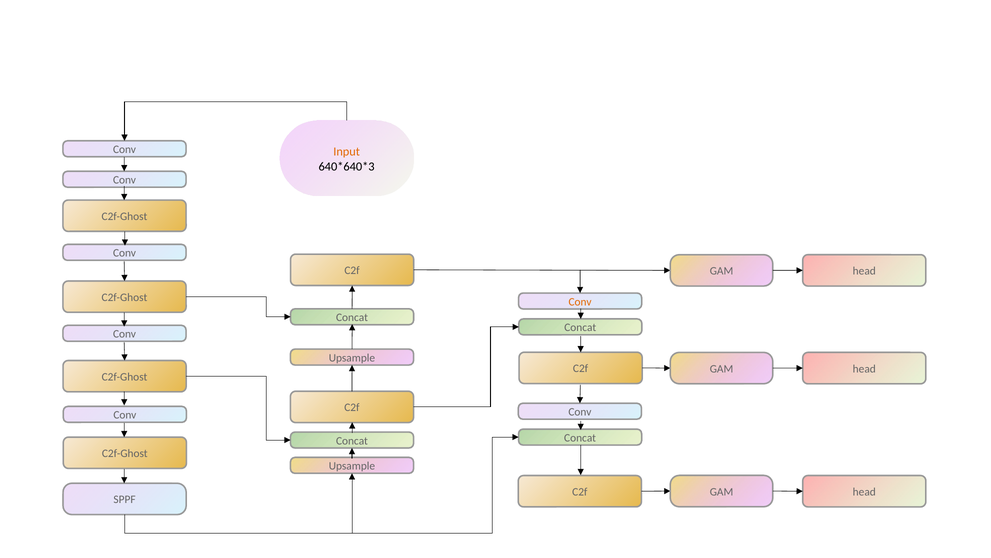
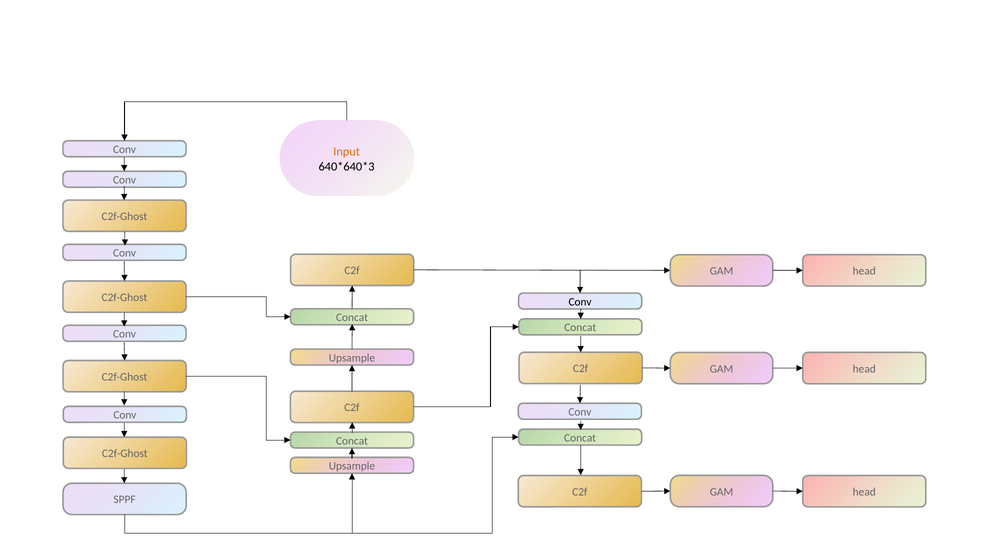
Conv colour: orange -> black (580, 301)
